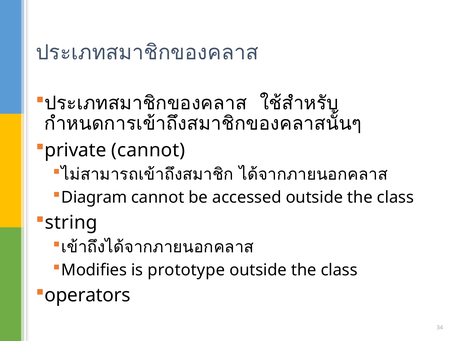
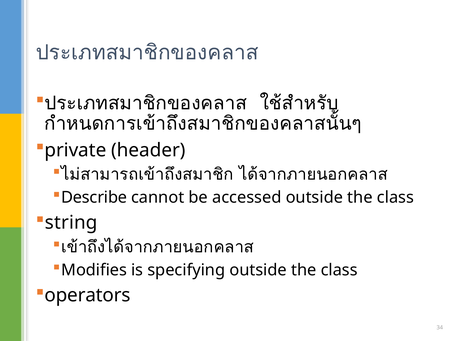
private cannot: cannot -> header (148, 150)
Diagram: Diagram -> Describe (94, 197)
prototype: prototype -> specifying (186, 270)
